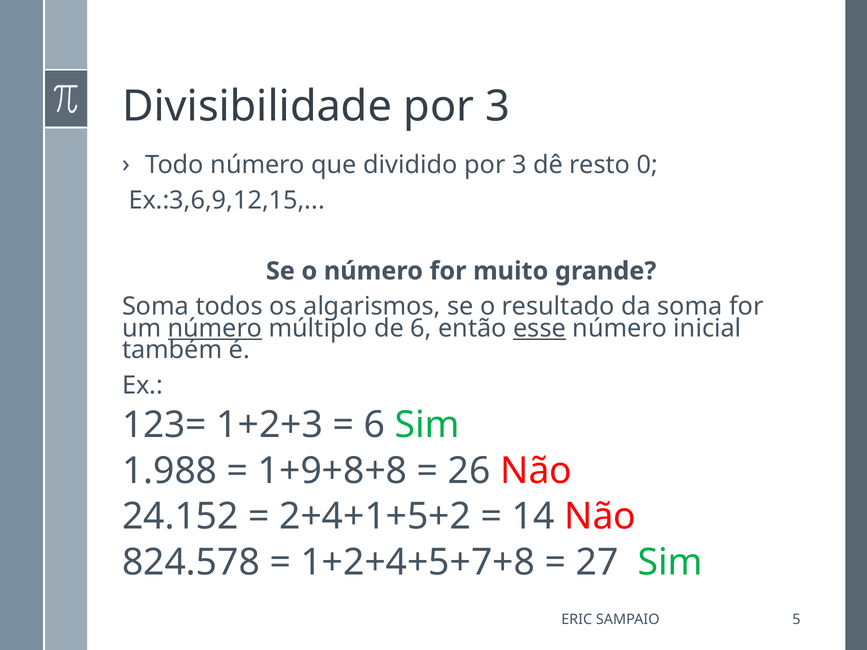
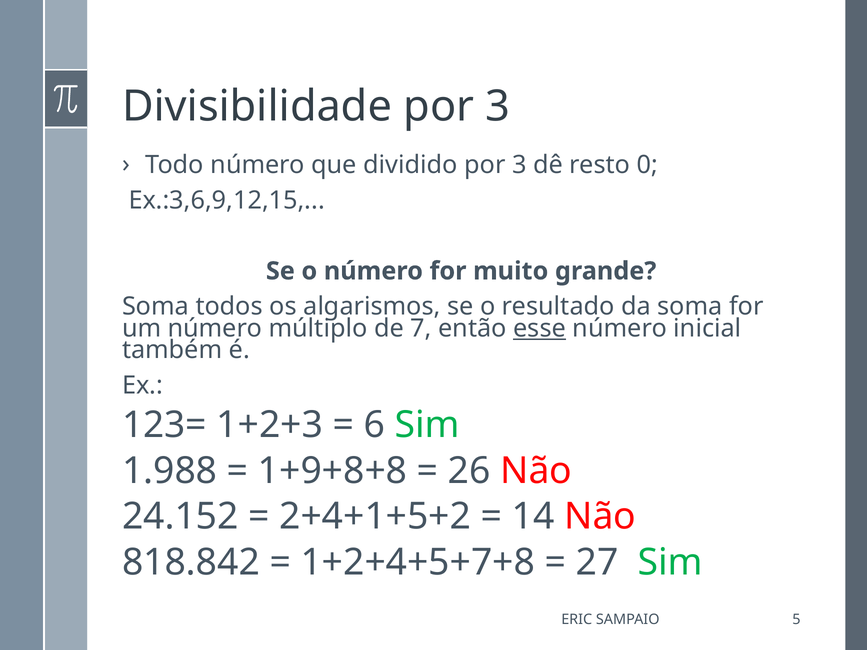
número underline: present -> none (215, 328)
de 6: 6 -> 7 (421, 328)
824.578: 824.578 -> 818.842 (191, 562)
